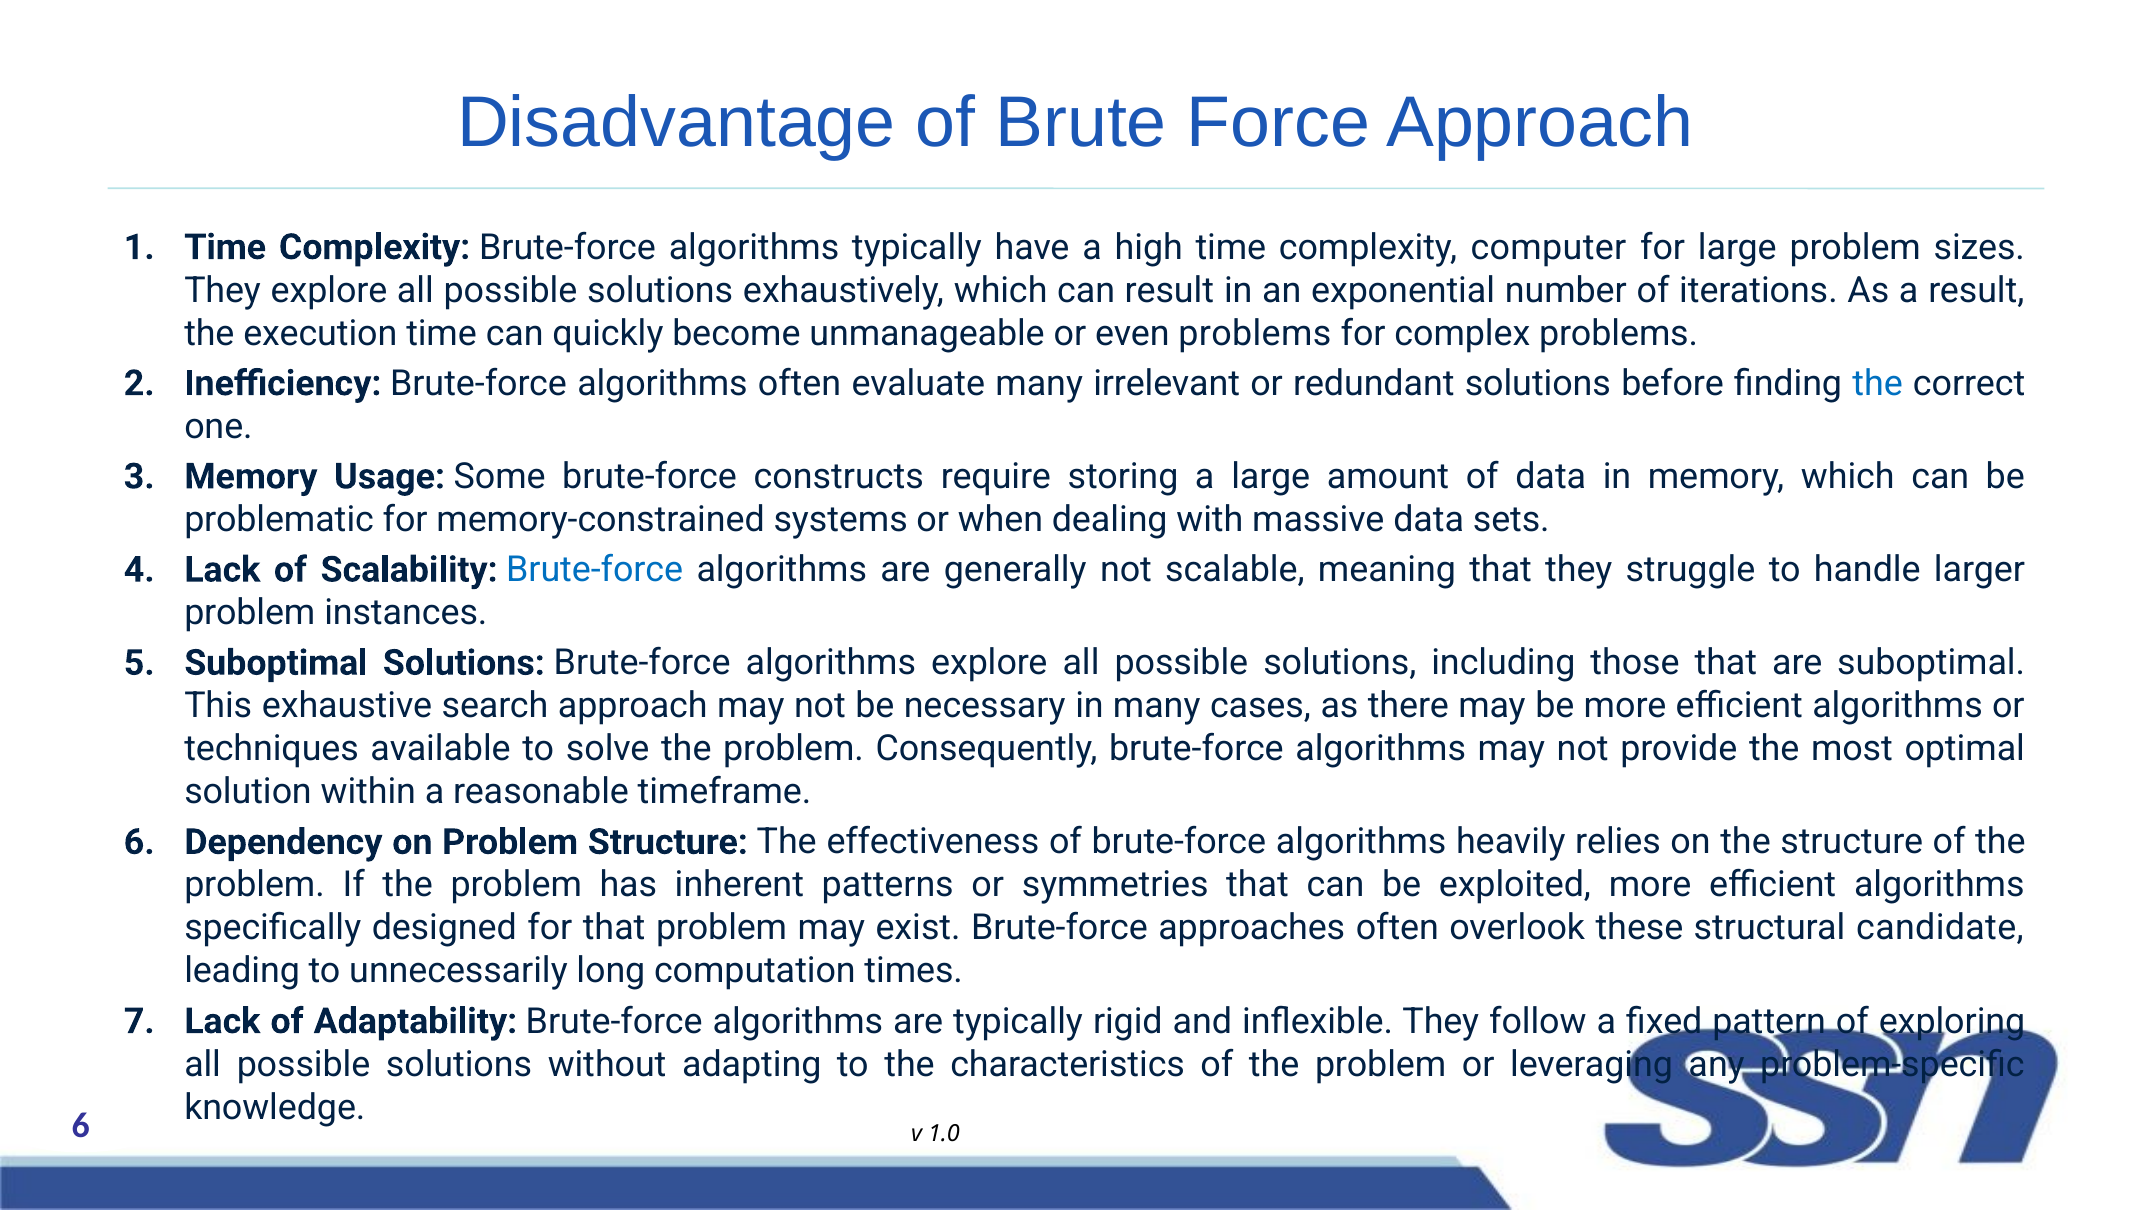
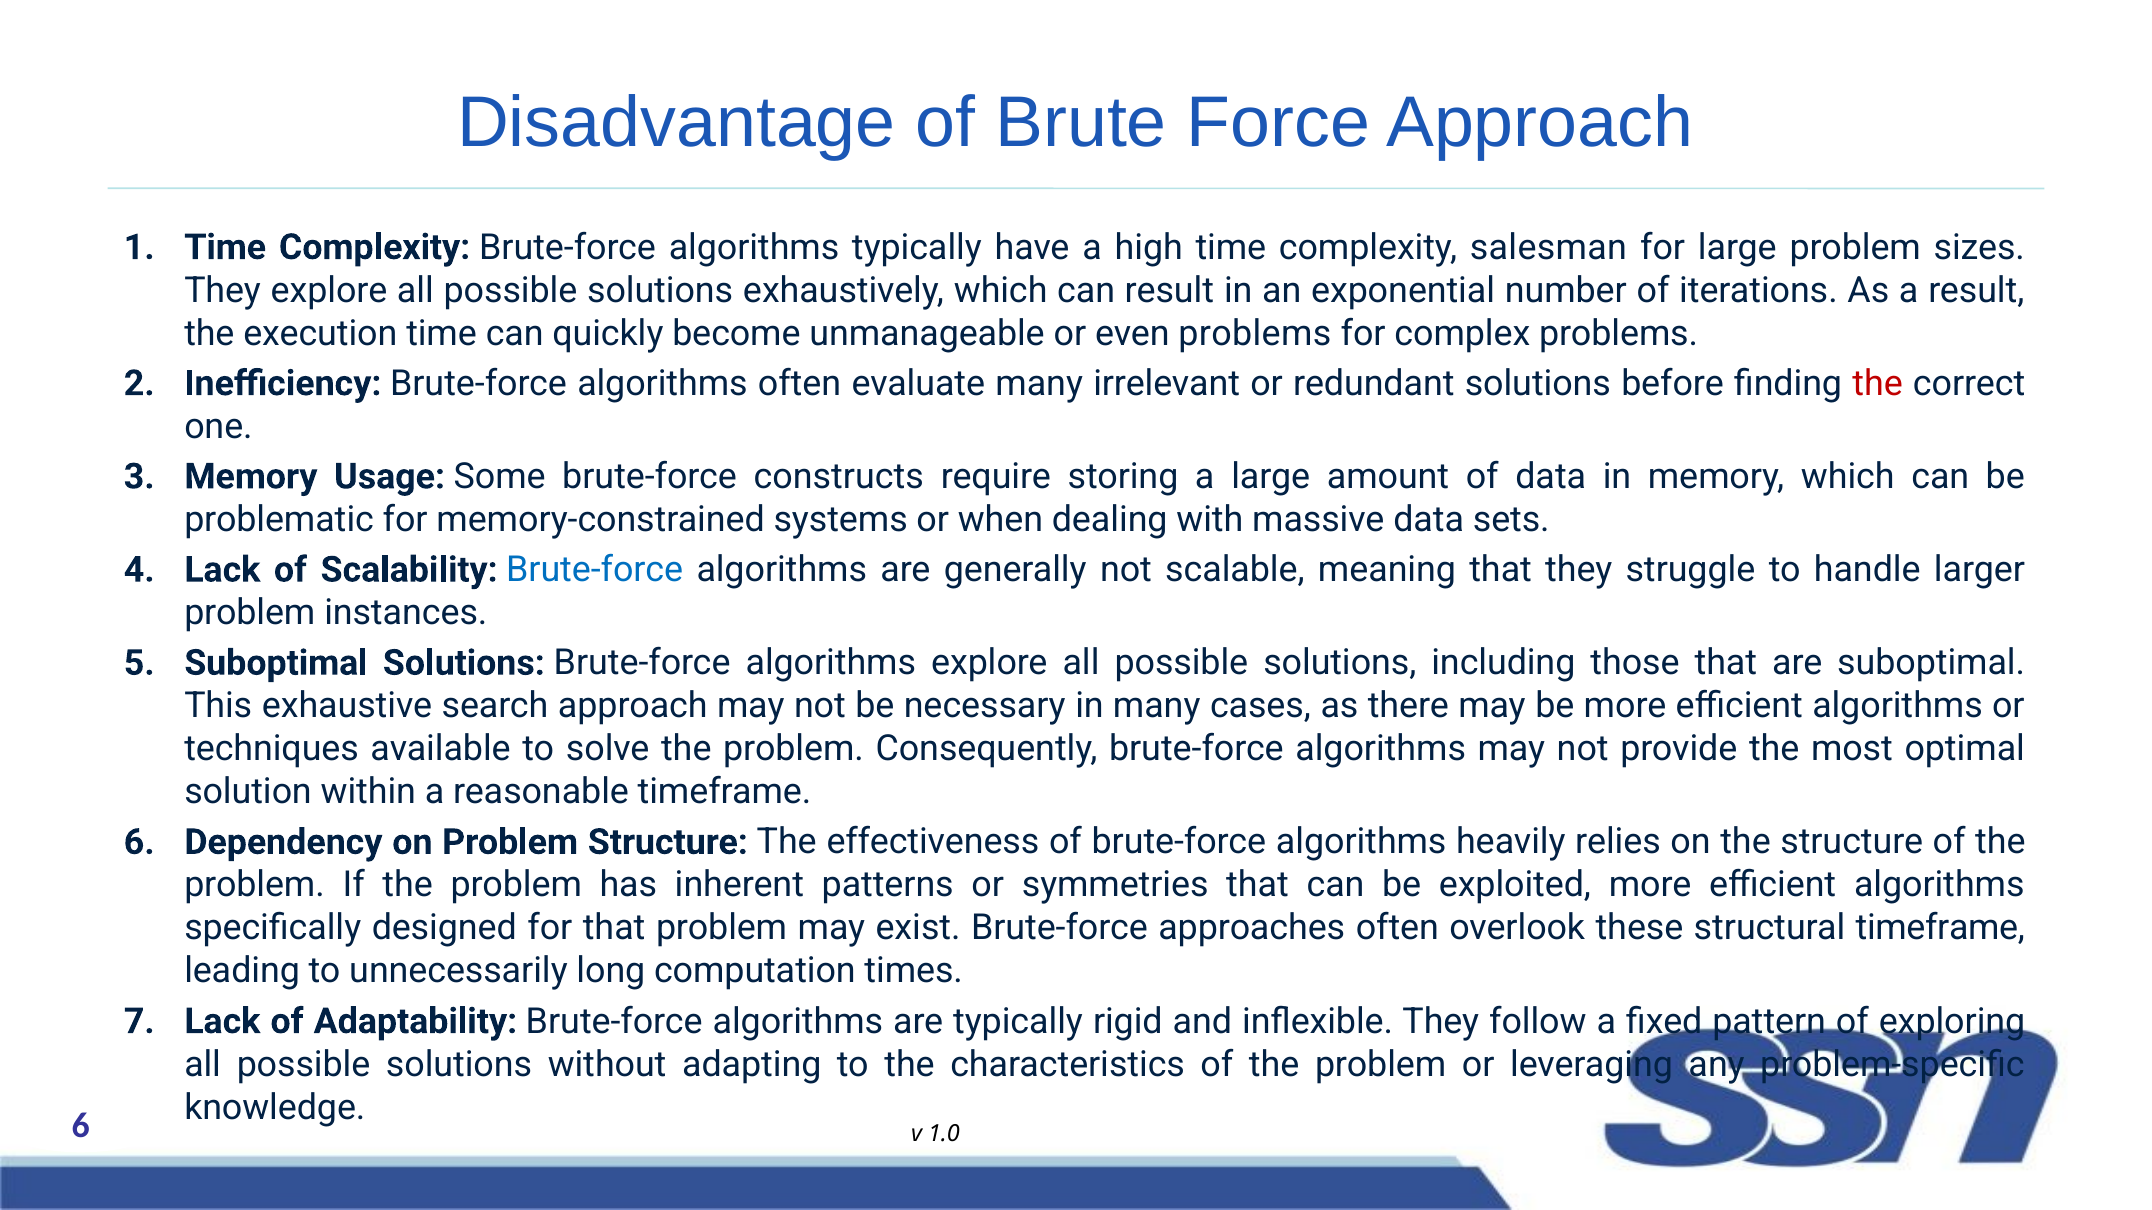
computer: computer -> salesman (1548, 247)
the colour: blue -> red (1878, 384)
structural candidate: candidate -> timeframe (1940, 928)
